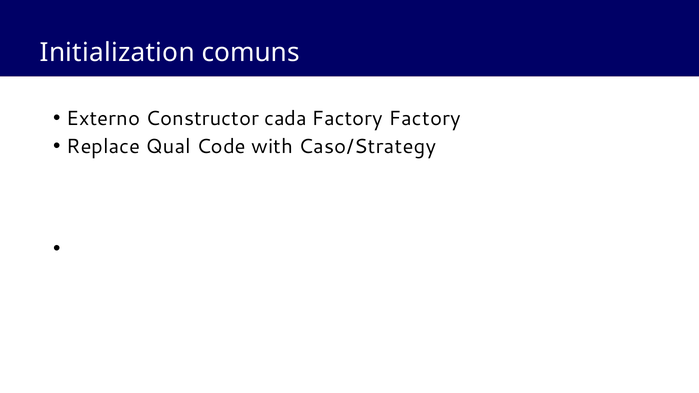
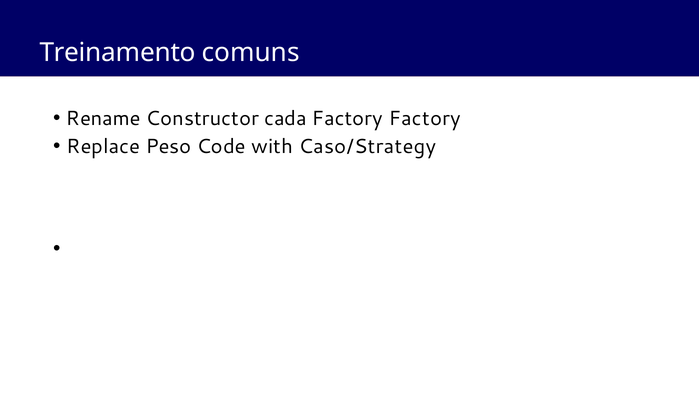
Initialization: Initialization -> Treinamento (118, 53)
Externo: Externo -> Rename (103, 118)
Qual: Qual -> Peso (169, 147)
